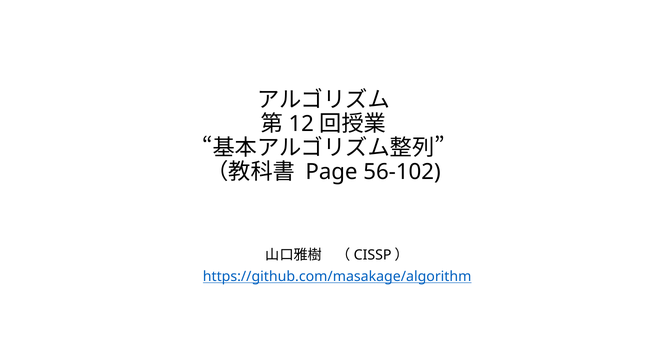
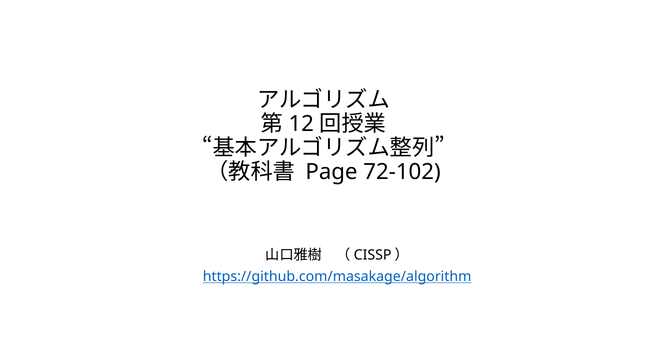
56-102: 56-102 -> 72-102 (402, 172)
